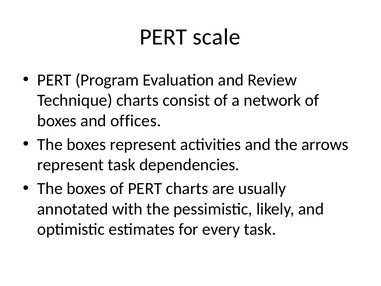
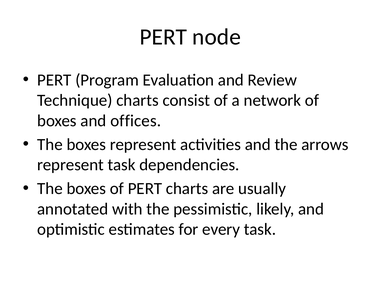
scale: scale -> node (217, 37)
